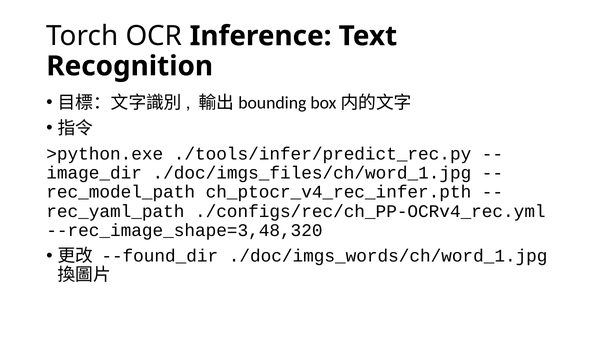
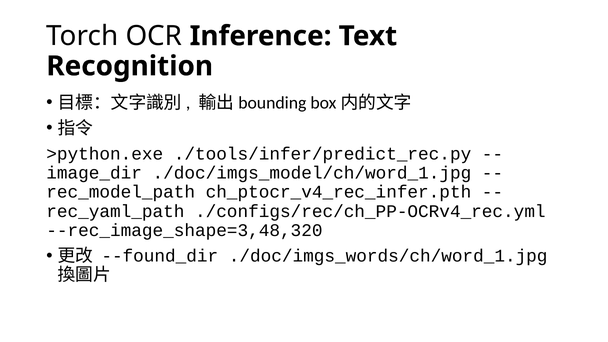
./doc/imgs_files/ch/word_1.jpg: ./doc/imgs_files/ch/word_1.jpg -> ./doc/imgs_model/ch/word_1.jpg (312, 173)
